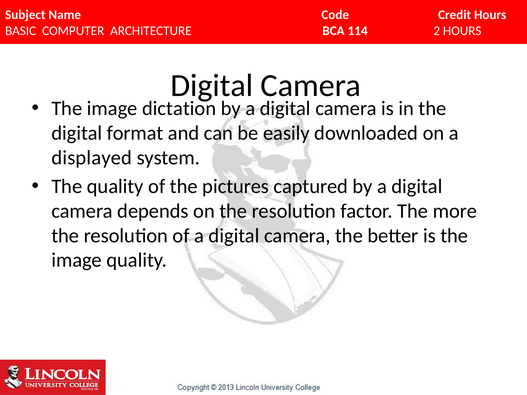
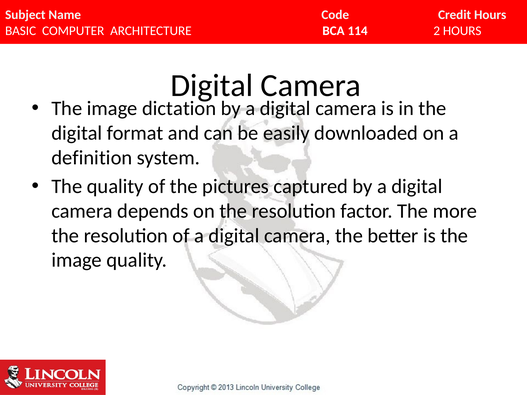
displayed: displayed -> definition (92, 158)
